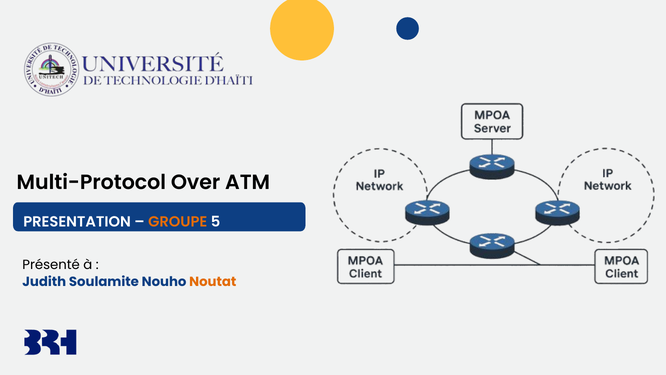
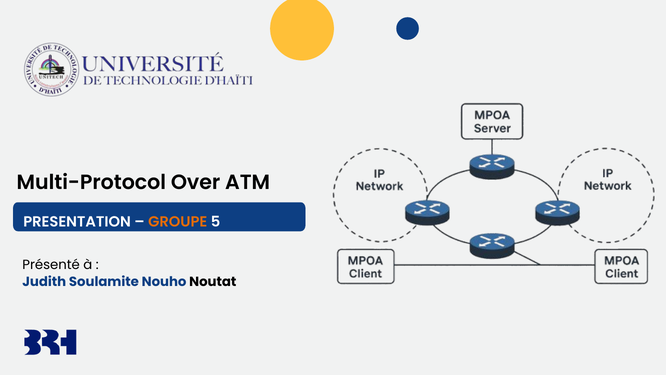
Noutat colour: orange -> black (213, 281)
